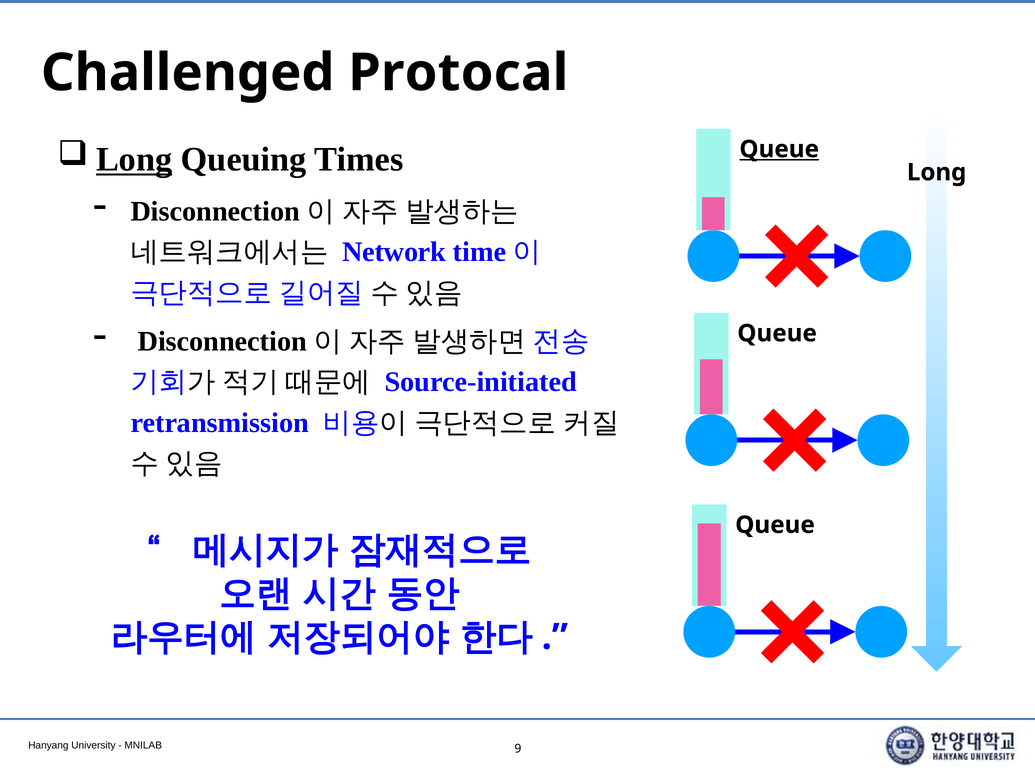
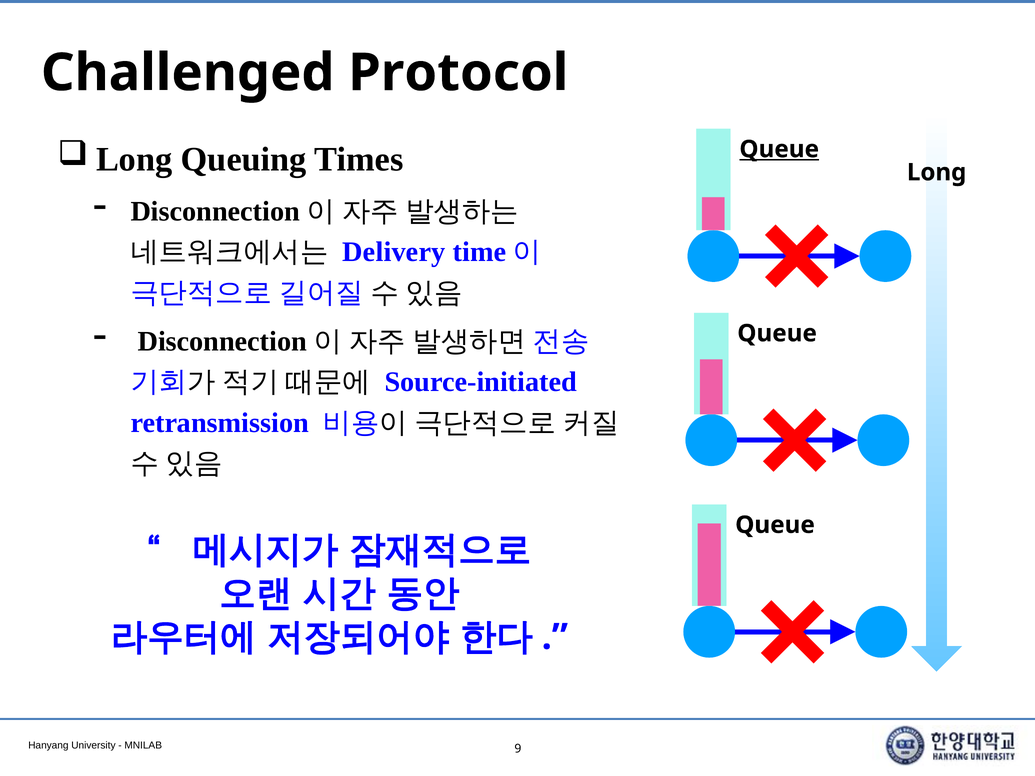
Protocal: Protocal -> Protocol (458, 73)
Long underline: present -> none (134, 160)
Network: Network -> Delivery (394, 252)
